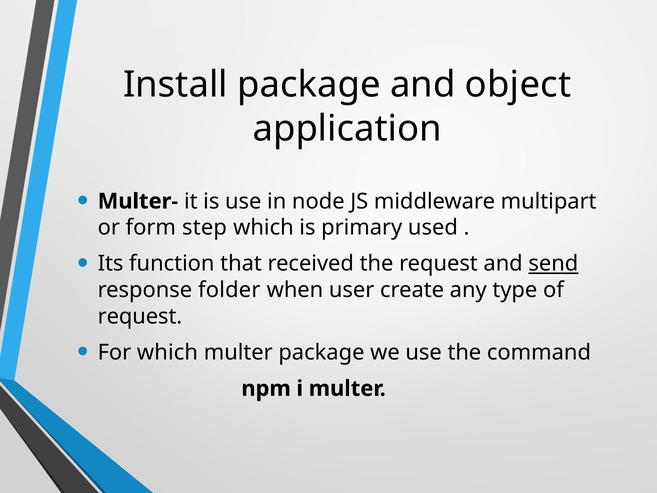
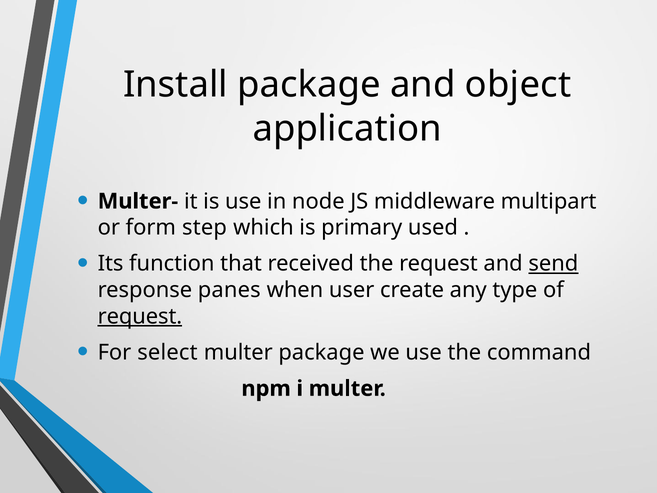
folder: folder -> panes (229, 290)
request underline: none -> present (140, 316)
For which: which -> select (167, 352)
